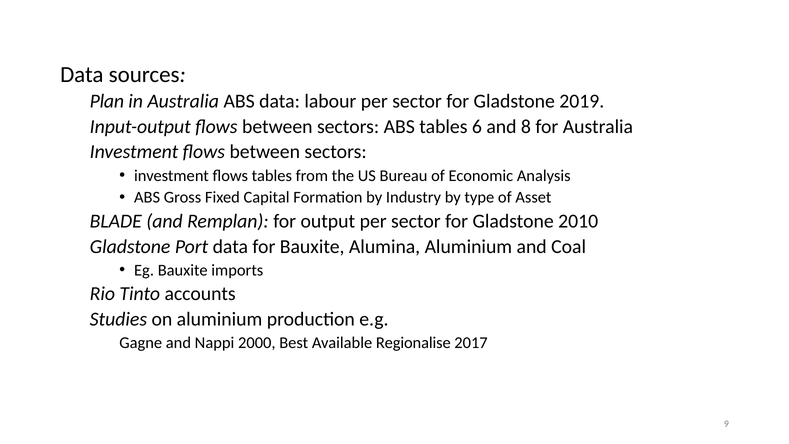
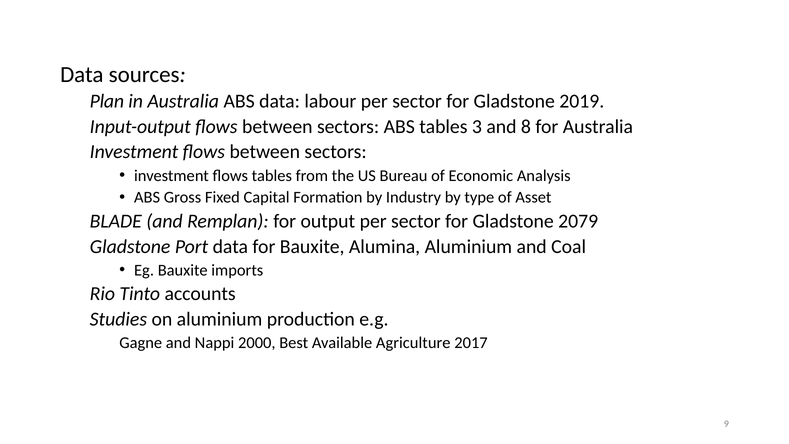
6: 6 -> 3 (477, 127)
2010: 2010 -> 2079 (578, 221)
Regionalise: Regionalise -> Agriculture (413, 343)
